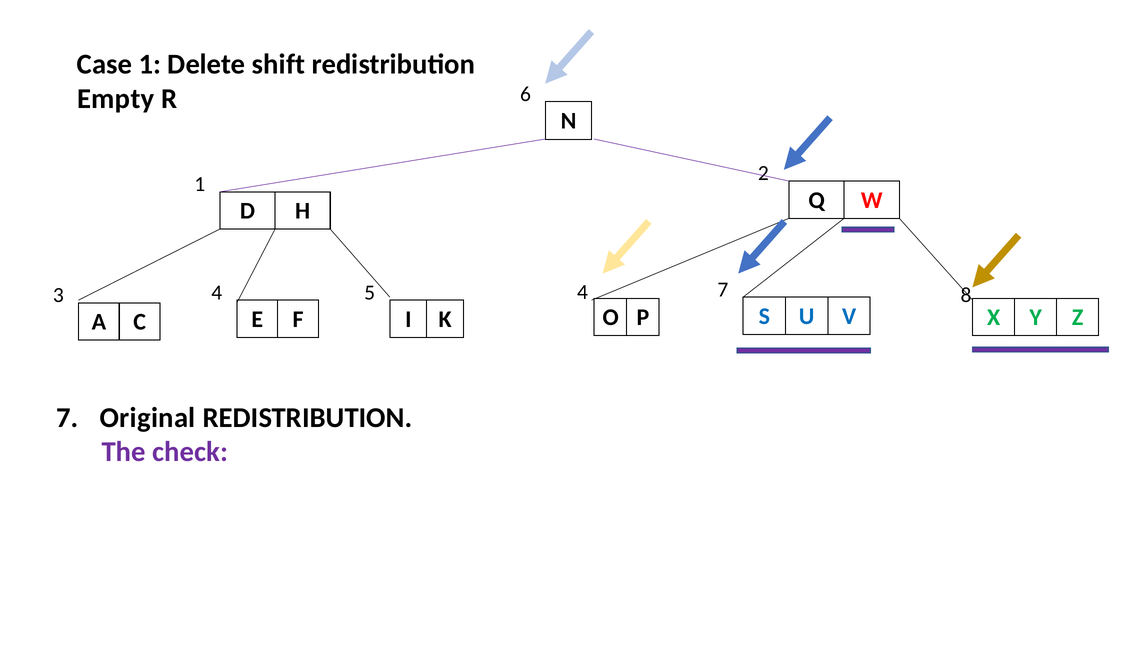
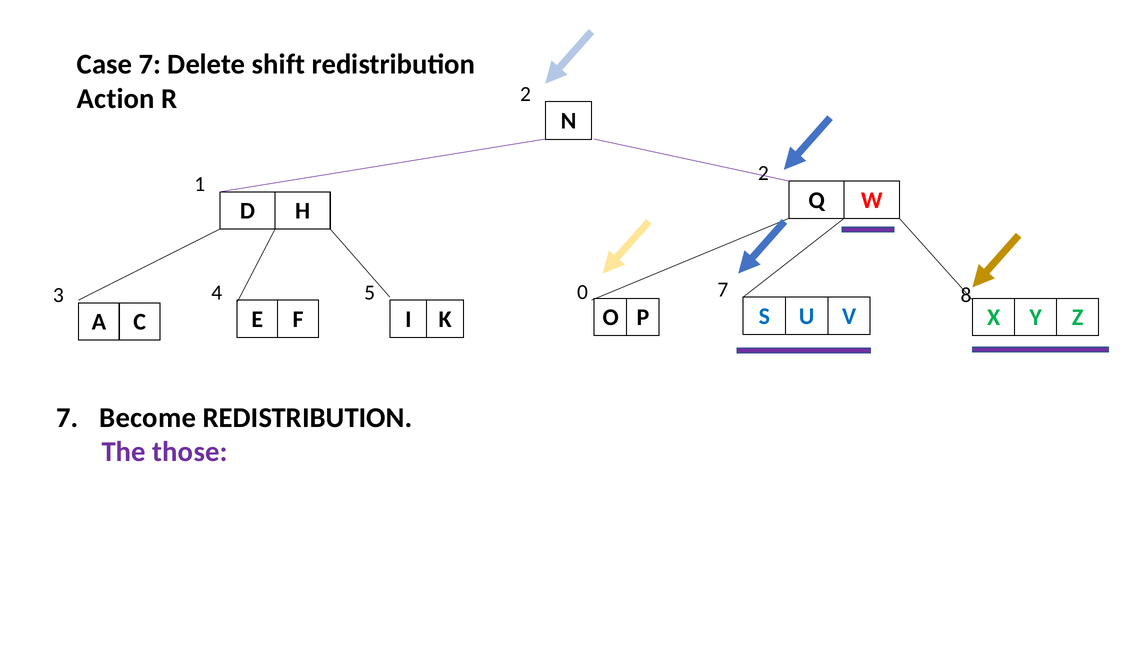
Case 1: 1 -> 7 (150, 64)
Empty: Empty -> Action (116, 99)
R 6: 6 -> 2 (525, 94)
5 4: 4 -> 0 (582, 292)
Original: Original -> Become (148, 418)
check: check -> those (190, 452)
